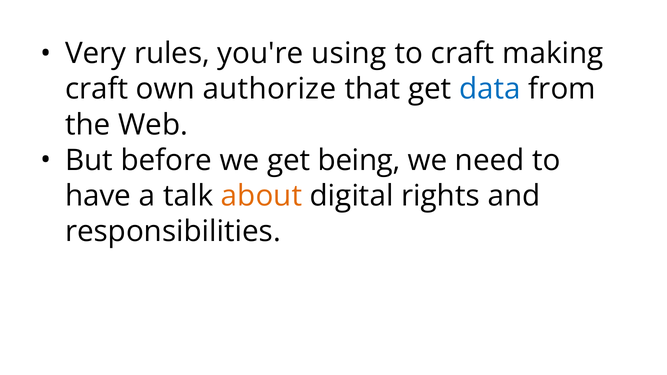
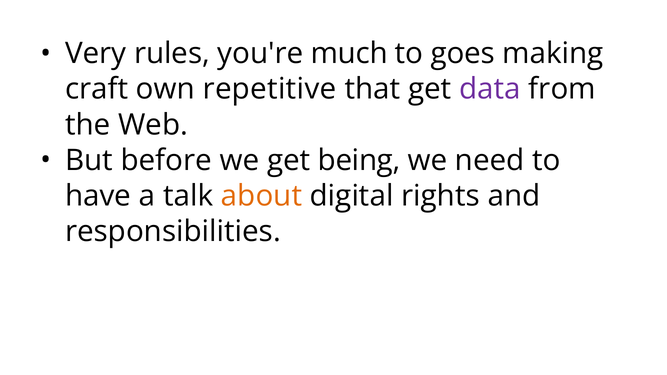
using: using -> much (349, 54)
to craft: craft -> goes (463, 54)
authorize: authorize -> repetitive (269, 89)
data colour: blue -> purple (490, 89)
